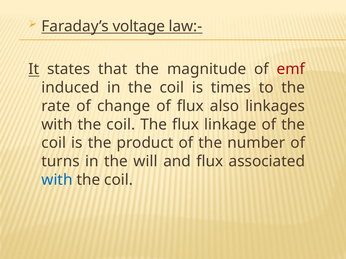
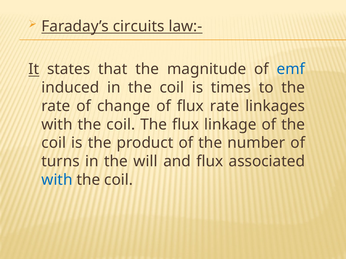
voltage: voltage -> circuits (139, 26)
emf colour: red -> blue (291, 69)
flux also: also -> rate (225, 106)
